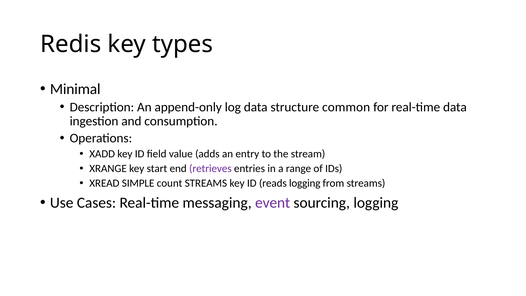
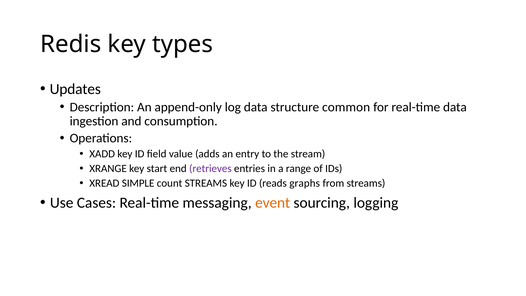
Minimal: Minimal -> Updates (75, 89)
reads logging: logging -> graphs (305, 183)
event colour: purple -> orange (273, 203)
